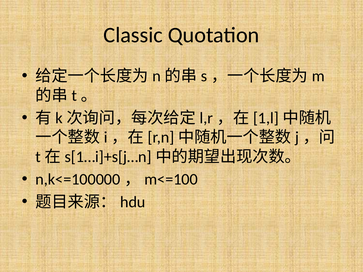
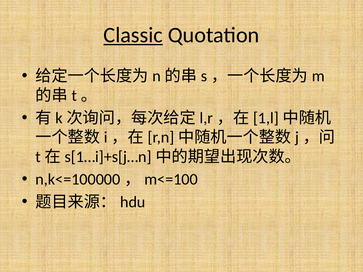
Classic underline: none -> present (133, 35)
